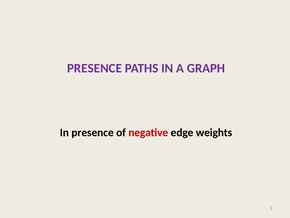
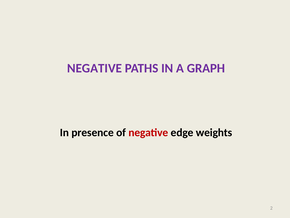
PRESENCE: PRESENCE -> NEGATIVE (95, 68)
